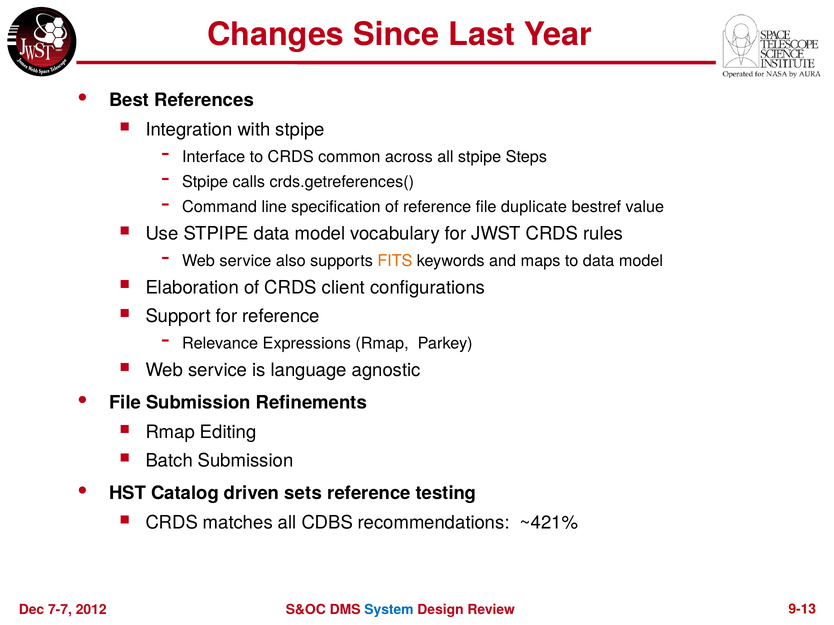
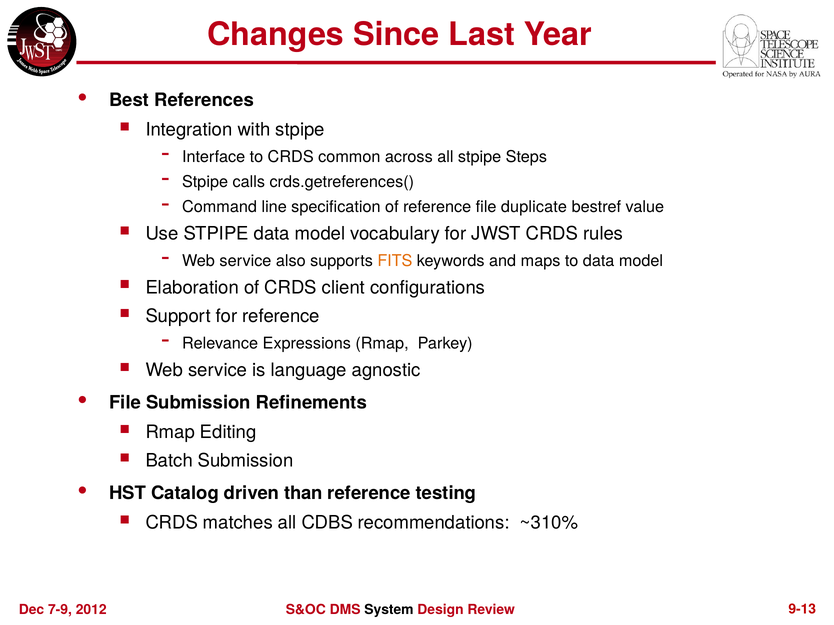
sets: sets -> than (303, 494)
~421%: ~421% -> ~310% (549, 523)
7-7: 7-7 -> 7-9 (60, 610)
System colour: blue -> black (389, 610)
